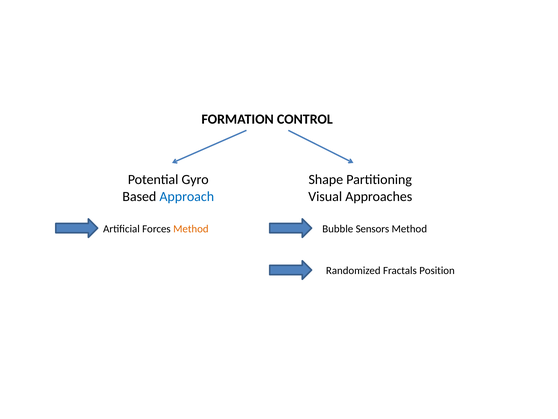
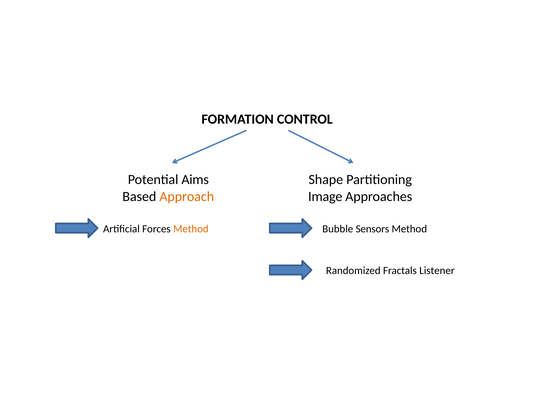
Gyro: Gyro -> Aims (195, 179)
Approach colour: blue -> orange (187, 196)
Visual: Visual -> Image (325, 196)
Position: Position -> Listener (437, 270)
